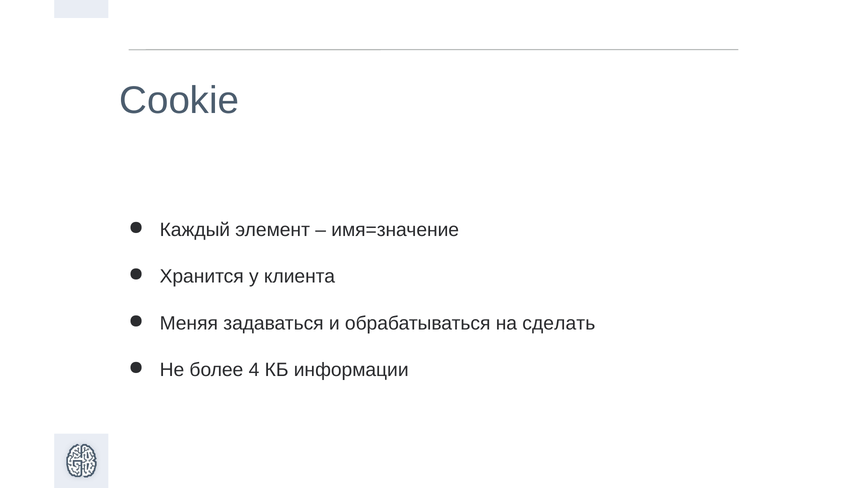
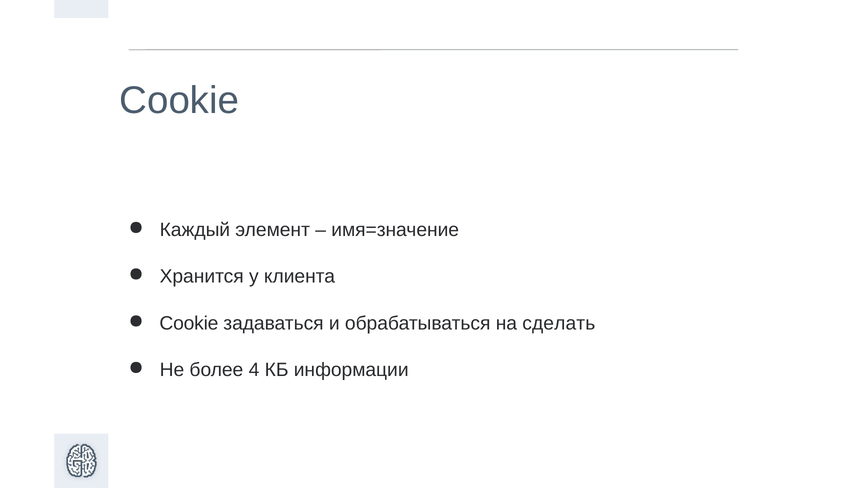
Меняя: Меняя -> Cookie (189, 323)
